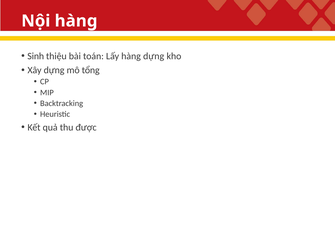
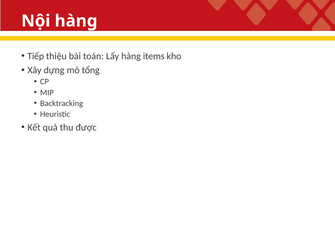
Sinh: Sinh -> Tiếp (36, 56)
hàng dựng: dựng -> items (154, 56)
